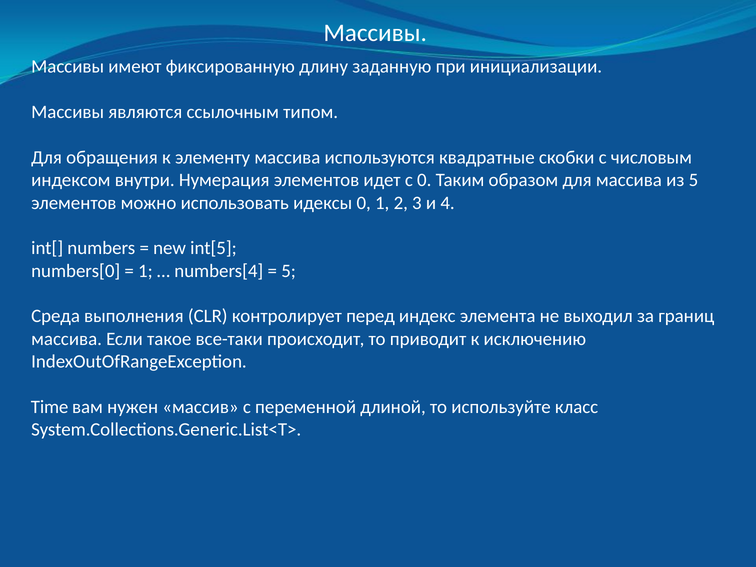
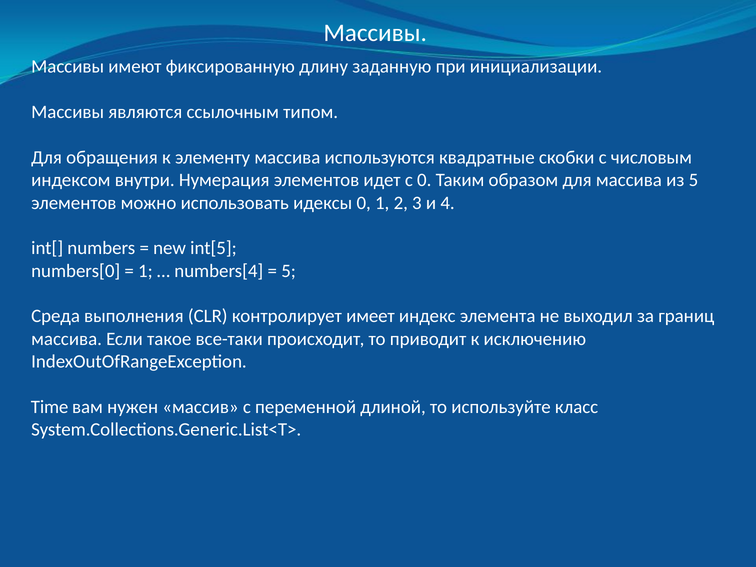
перед: перед -> имеет (370, 316)
